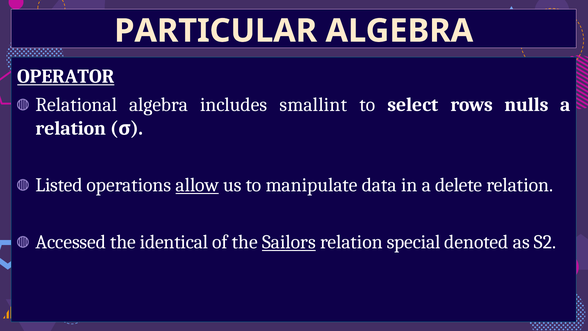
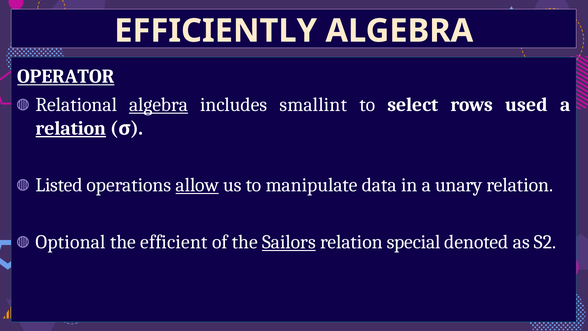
PARTICULAR: PARTICULAR -> EFFICIENTLY (216, 31)
algebra underline: none -> present (159, 105)
nulls: nulls -> used (526, 105)
relation underline: none -> present (71, 128)
delete: delete -> unary (459, 185)
Accessed: Accessed -> Optional (71, 242)
identical: identical -> efficient (174, 242)
